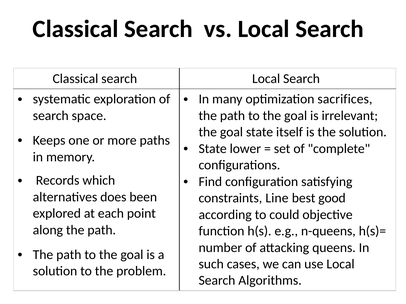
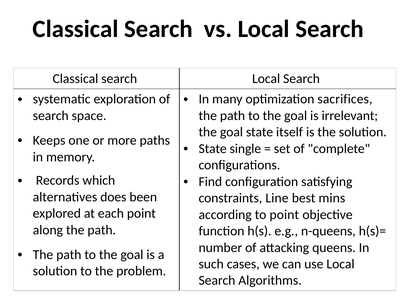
lower: lower -> single (245, 149)
good: good -> mins (332, 198)
to could: could -> point (284, 215)
